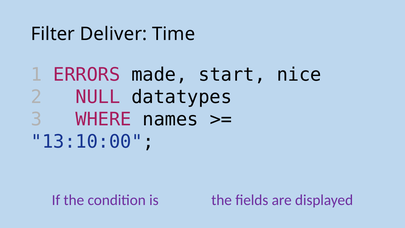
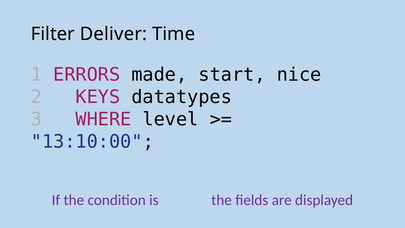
NULL: NULL -> KEYS (98, 97)
names: names -> level (171, 119)
